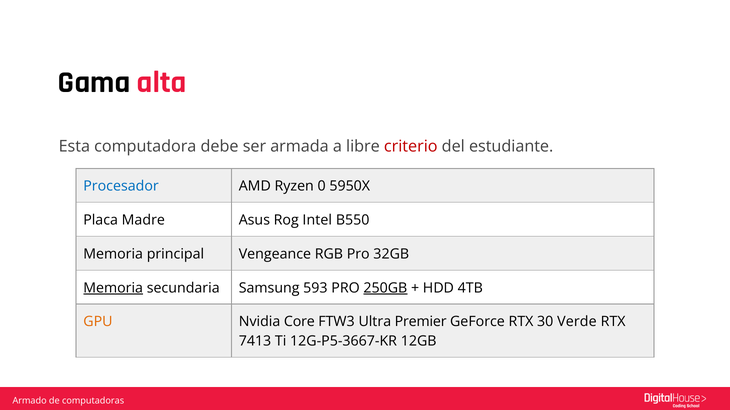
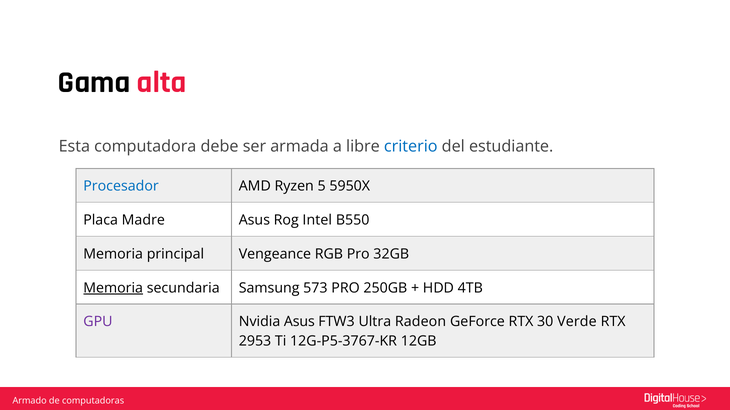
criterio colour: red -> blue (411, 147)
0: 0 -> 5 (322, 187)
593: 593 -> 573 (315, 288)
250GB underline: present -> none (385, 288)
GPU colour: orange -> purple (98, 322)
Nvidia Core: Core -> Asus (299, 322)
Premier: Premier -> Radeon (421, 322)
7413: 7413 -> 2953 (255, 342)
12G-P5-3667-KR: 12G-P5-3667-KR -> 12G-P5-3767-KR (344, 342)
